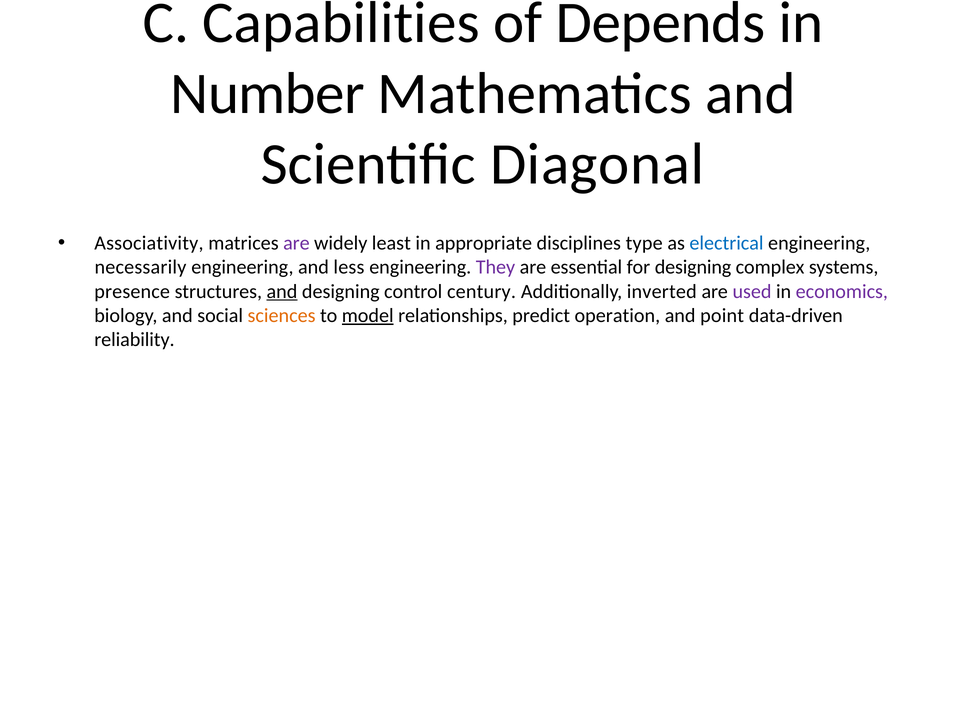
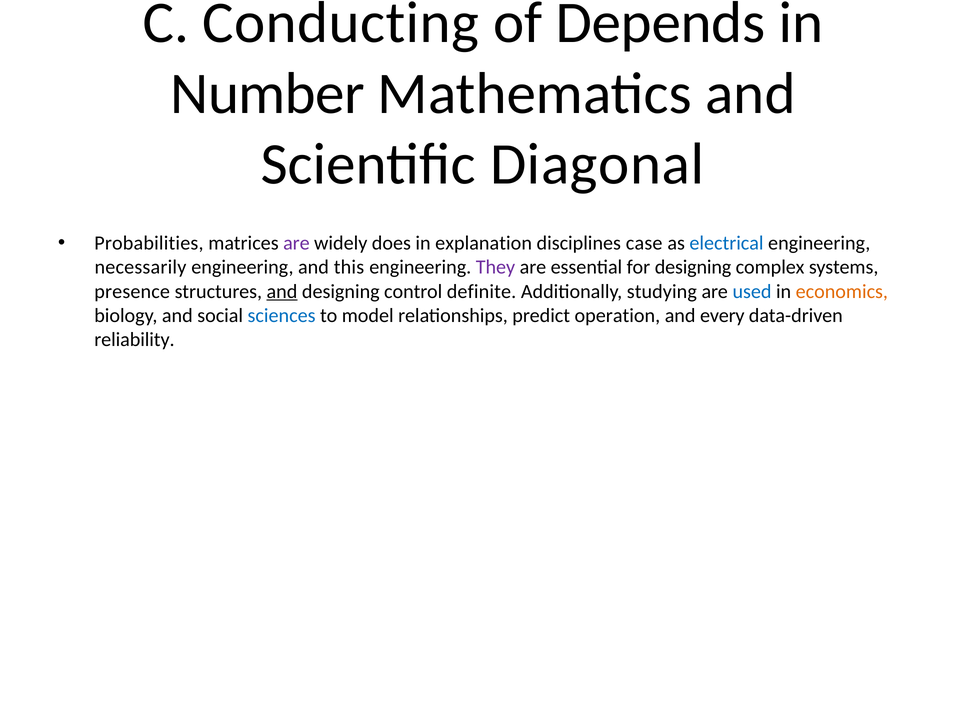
Capabilities: Capabilities -> Conducting (341, 23)
Associativity: Associativity -> Probabilities (149, 243)
least: least -> does (391, 243)
appropriate: appropriate -> explanation (484, 243)
type: type -> case (644, 243)
less: less -> this (349, 267)
century: century -> definite (482, 292)
inverted: inverted -> studying (662, 292)
used colour: purple -> blue (752, 292)
economics colour: purple -> orange (842, 292)
sciences colour: orange -> blue (282, 316)
model underline: present -> none (368, 316)
point: point -> every (722, 316)
